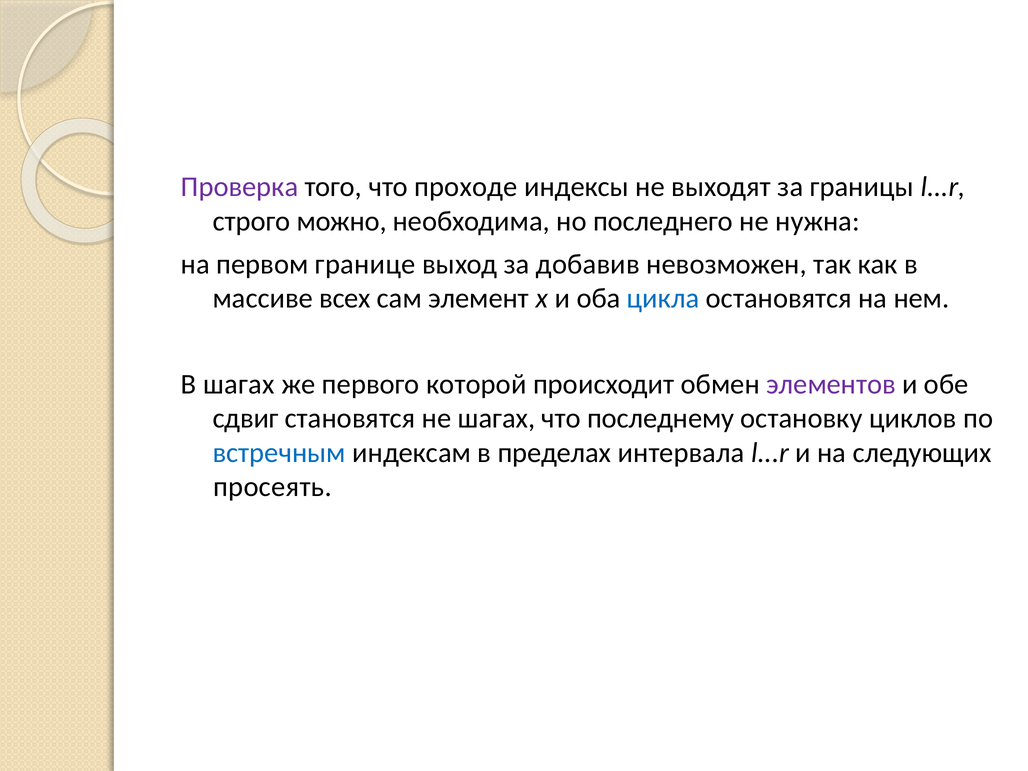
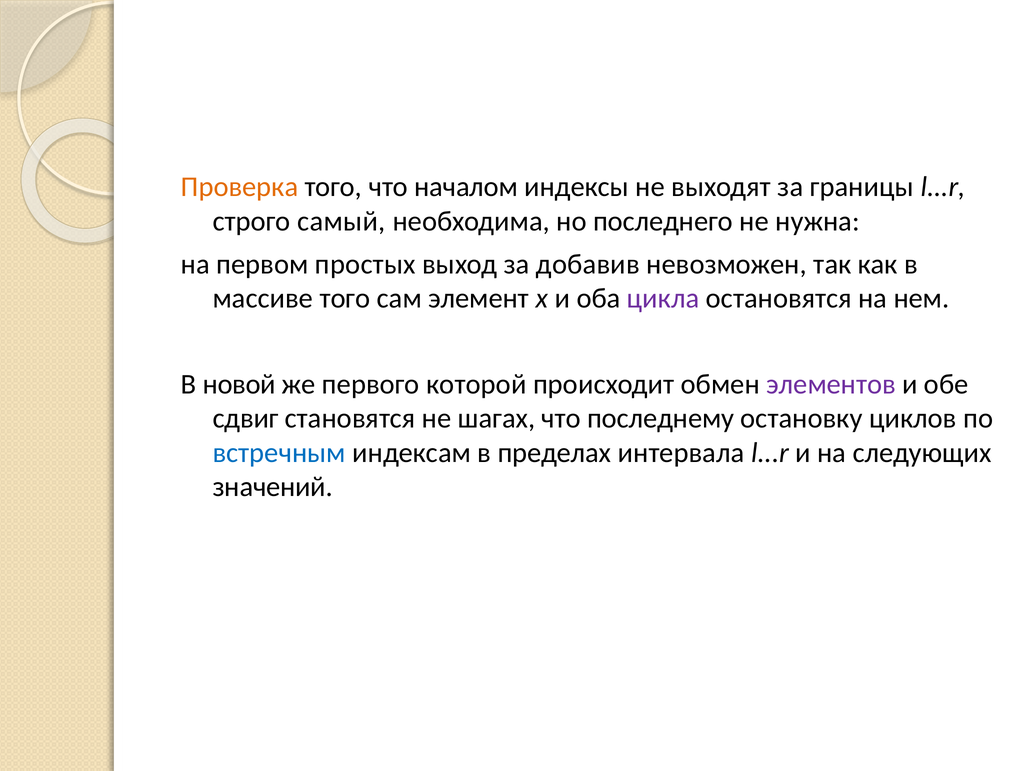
Проверка colour: purple -> orange (240, 187)
проходе: проходе -> началом (466, 187)
можно: можно -> самый (341, 221)
границе: границе -> простых (365, 264)
массиве всех: всех -> того (345, 298)
цикла colour: blue -> purple (663, 298)
В шагах: шагах -> новой (239, 384)
просеять: просеять -> значений (273, 487)
